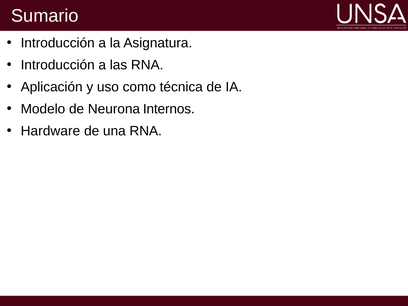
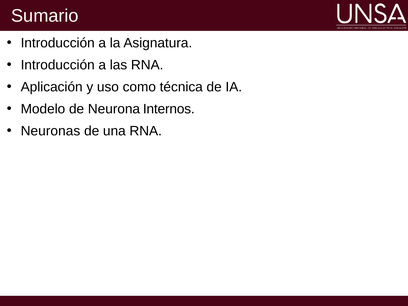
Hardware: Hardware -> Neuronas (50, 131)
